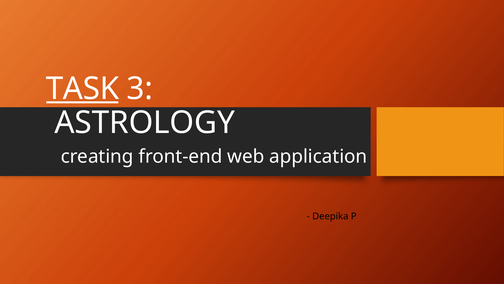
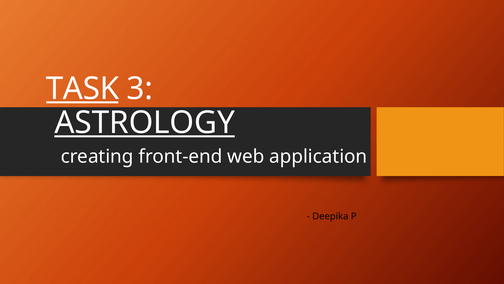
ASTROLOGY underline: none -> present (145, 123)
